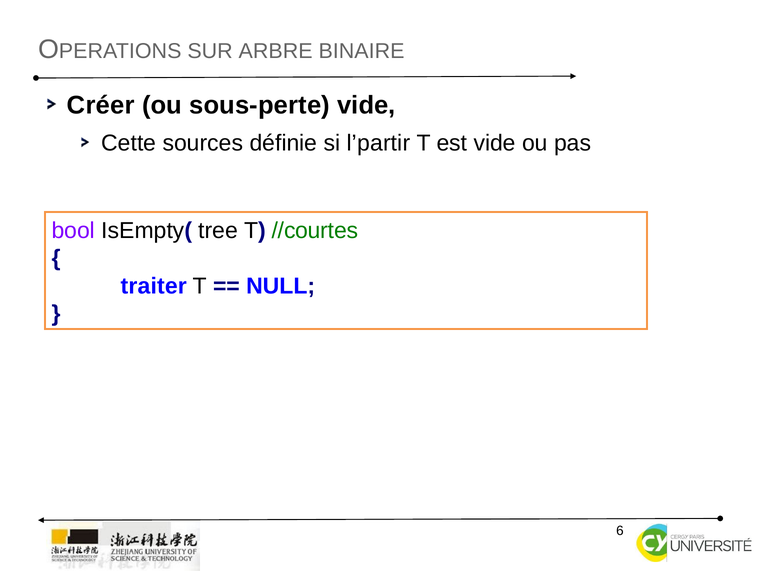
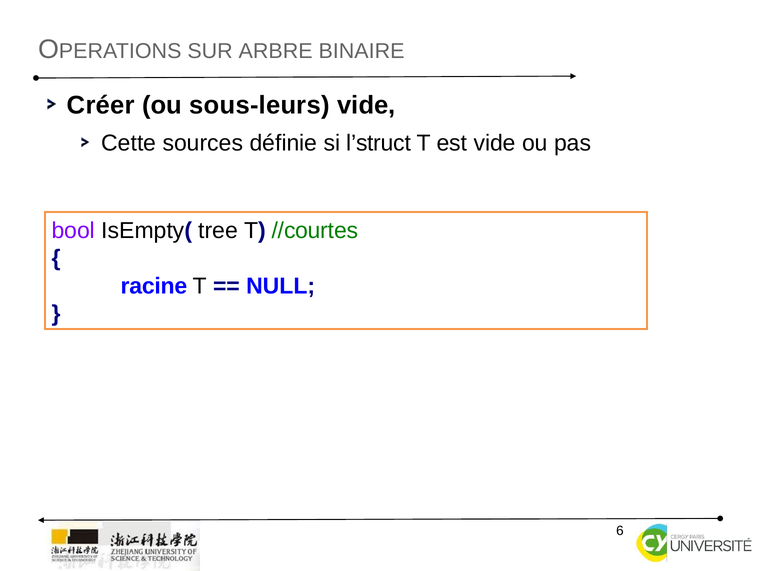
sous-perte: sous-perte -> sous-leurs (260, 105)
l’partir: l’partir -> l’struct (379, 143)
traiter: traiter -> racine (154, 286)
